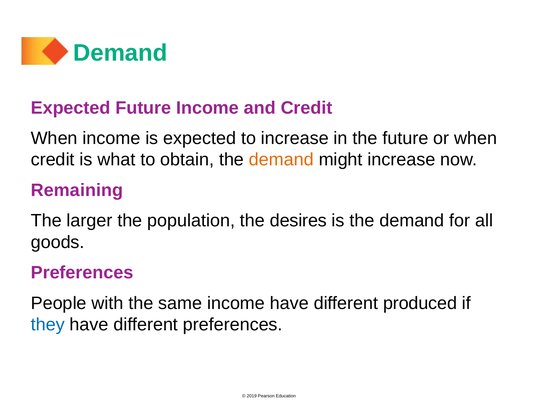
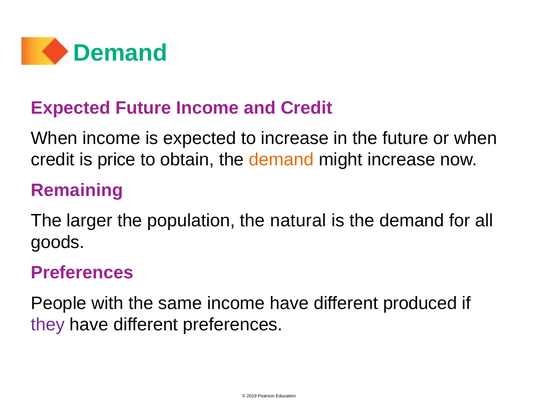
what: what -> price (117, 160)
desires: desires -> natural (298, 221)
they colour: blue -> purple (48, 325)
